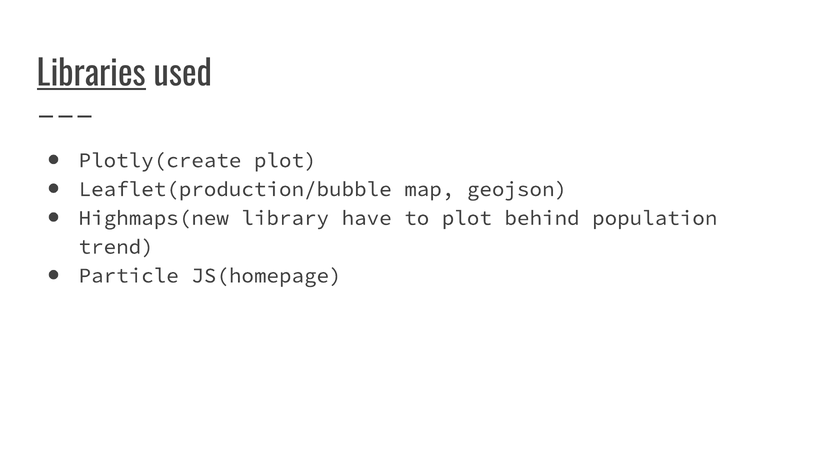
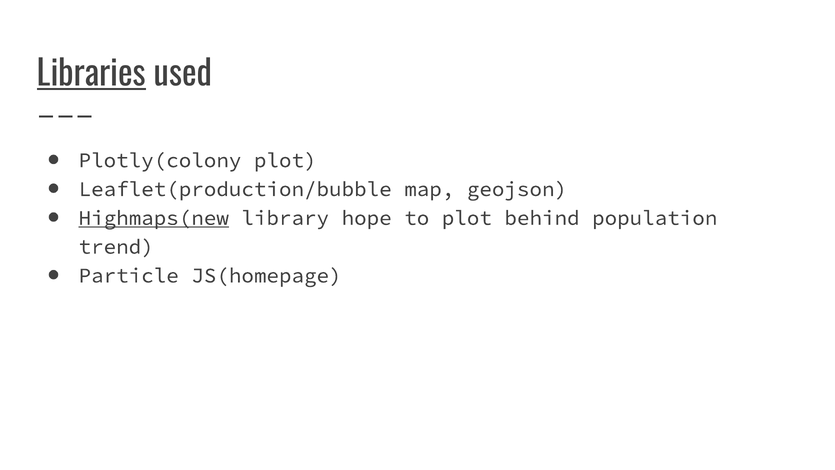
Plotly(create: Plotly(create -> Plotly(colony (160, 160)
Highmaps(new underline: none -> present (154, 218)
have: have -> hope (367, 218)
